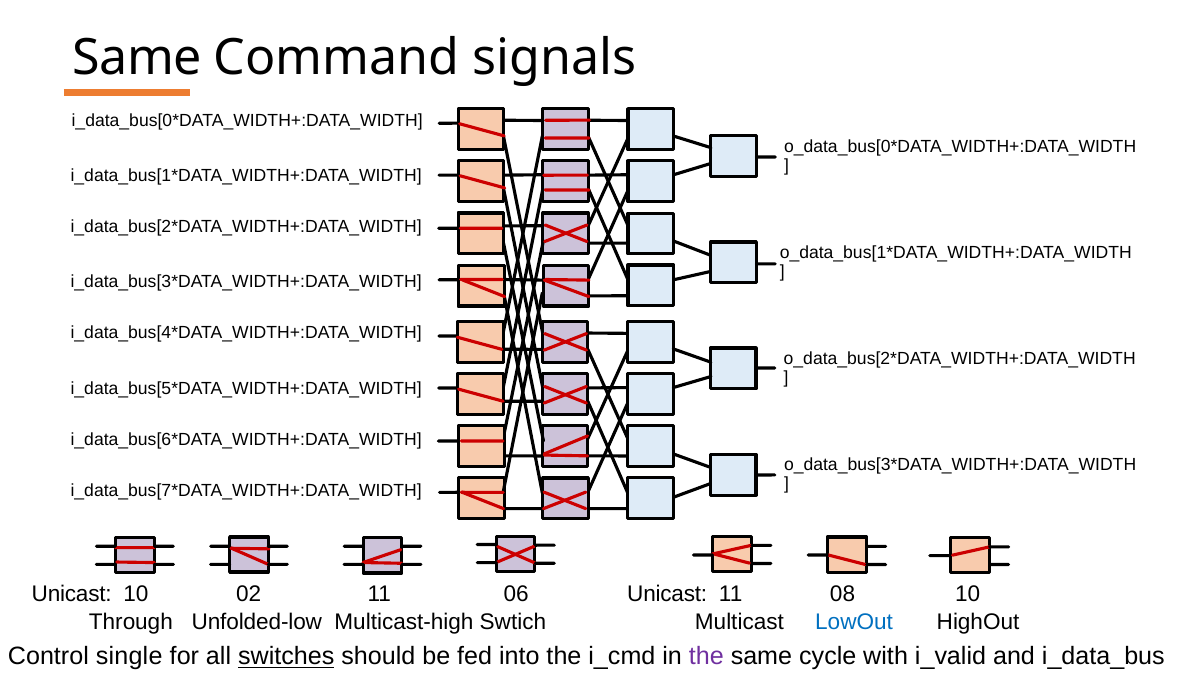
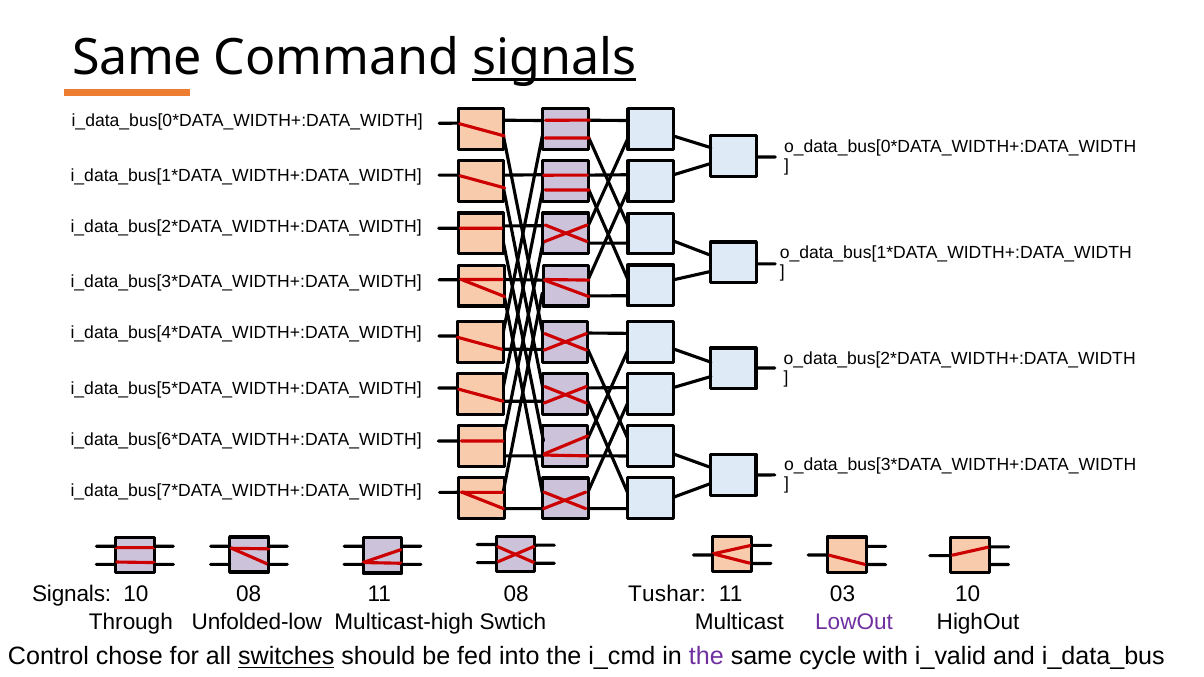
signals underline: none -> present (554, 58)
Unicast: Unicast -> Signals (72, 594)
10 02: 02 -> 08 (249, 594)
11 06: 06 -> 08 (516, 594)
Unicast: Unicast -> Tushar (667, 594)
08: 08 -> 03 (842, 594)
LowOut colour: blue -> purple (854, 622)
single: single -> chose (129, 657)
